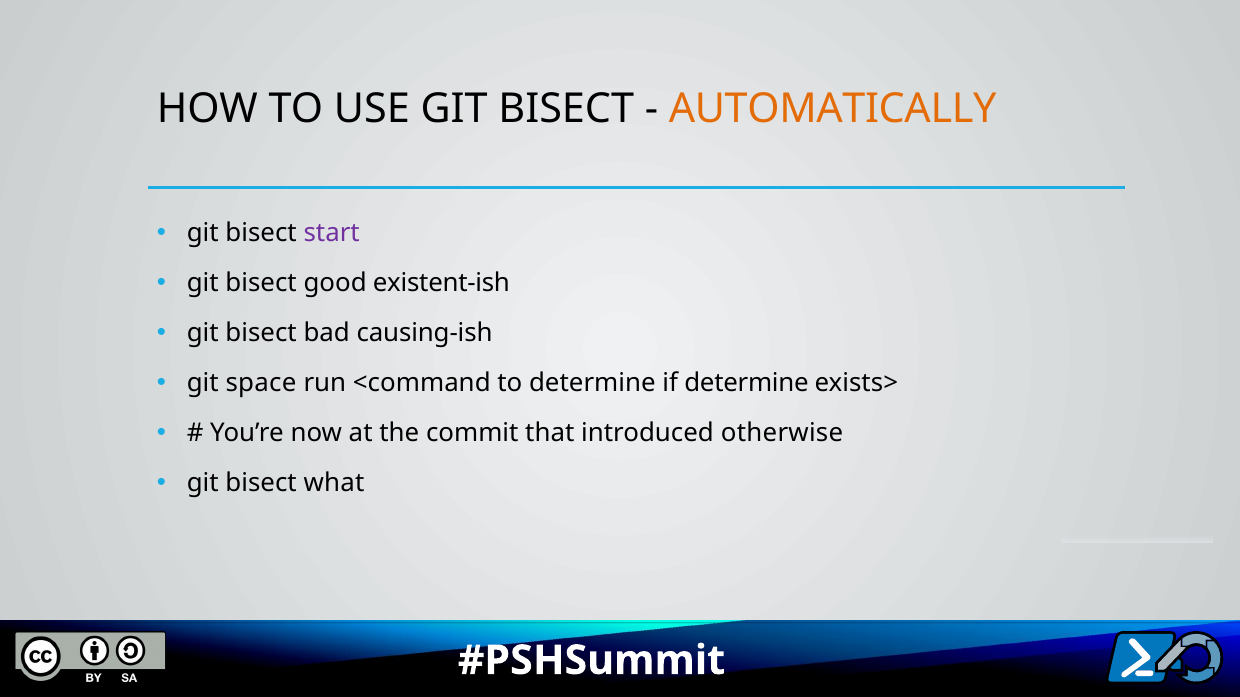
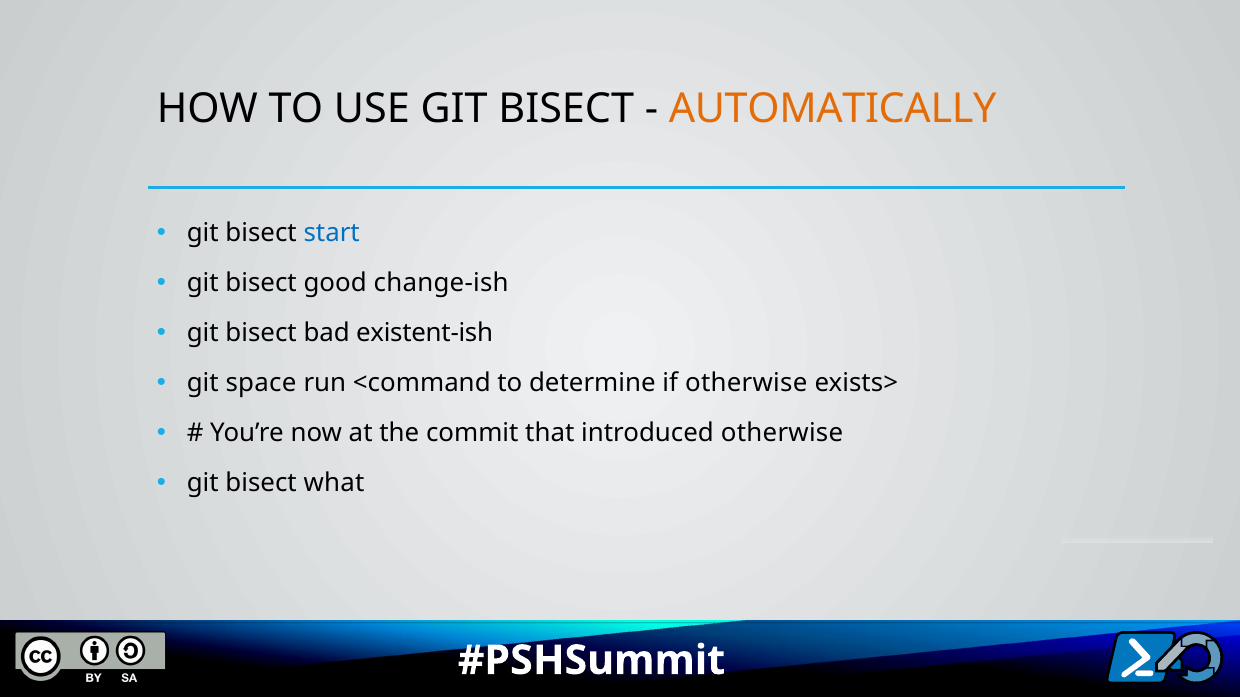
start colour: purple -> blue (332, 233)
existent-ish: existent-ish -> change-ish (441, 283)
causing-ish: causing-ish -> existent-ish (425, 333)
if determine: determine -> otherwise (746, 384)
